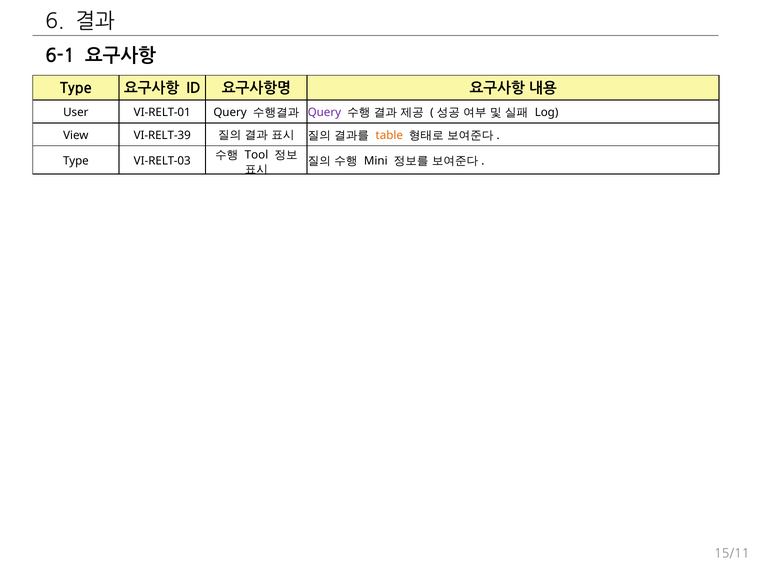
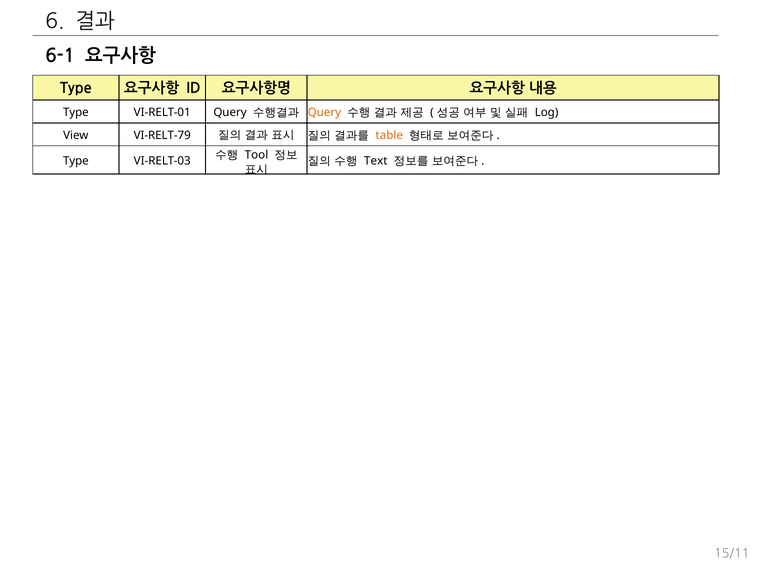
User: User -> Type (76, 112)
Query colour: purple -> orange (324, 112)
VI-RELT-39: VI-RELT-39 -> VI-RELT-79 (162, 135)
Mini: Mini -> Text (376, 161)
